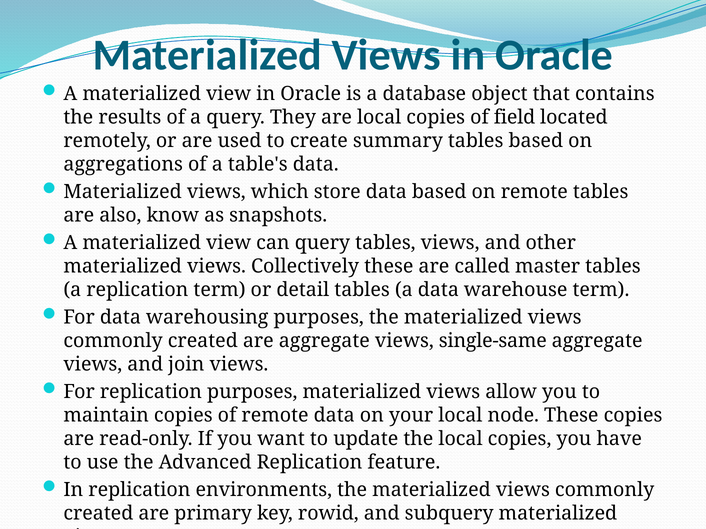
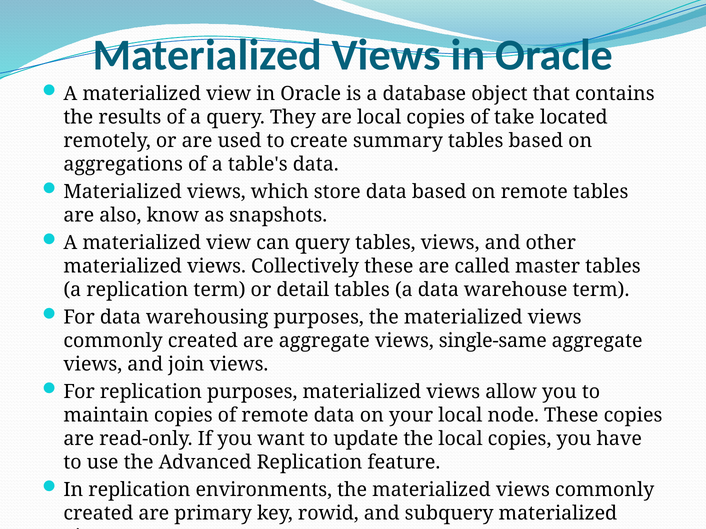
field: field -> take (514, 117)
